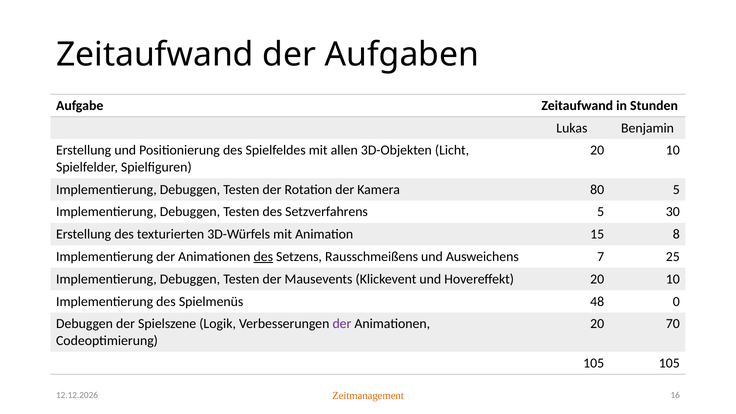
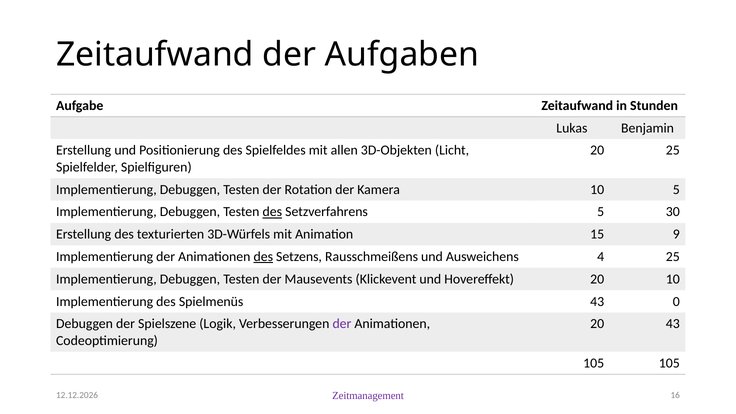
10: 10 -> 25 (673, 150)
Kamera 80: 80 -> 10 (597, 190)
des underline: none -> present (272, 212)
8: 8 -> 9 (676, 234)
7: 7 -> 4 (601, 257)
Spielmenüs 48: 48 -> 43 (597, 301)
20 70: 70 -> 43 (673, 324)
Zeitmanagement colour: orange -> purple (368, 395)
